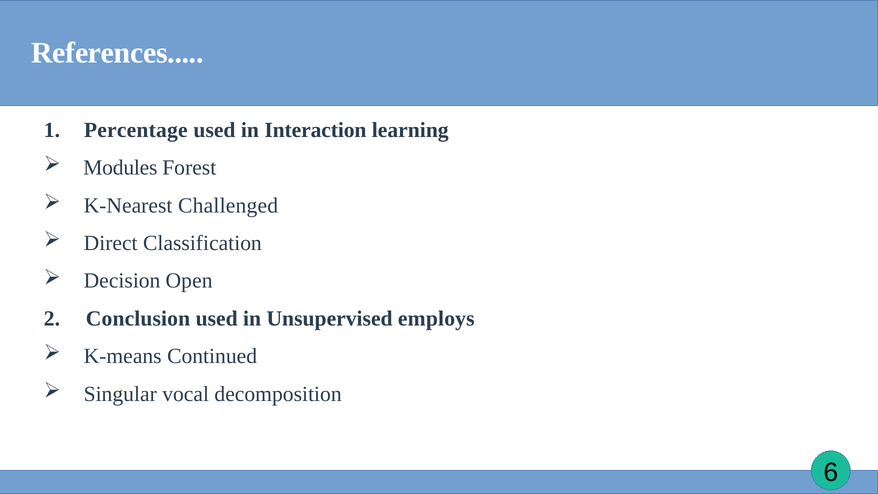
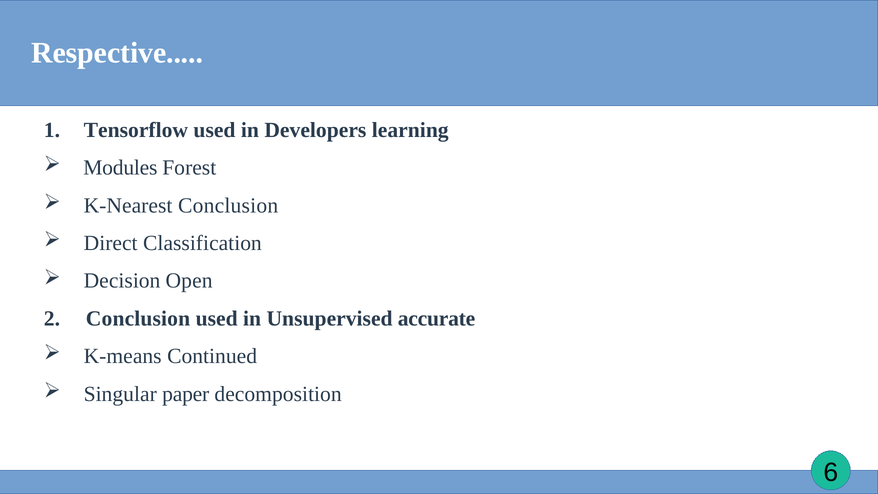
References: References -> Respective (117, 53)
Percentage: Percentage -> Tensorflow (136, 130)
Interaction: Interaction -> Developers (315, 130)
K-Nearest Challenged: Challenged -> Conclusion (228, 205)
employs: employs -> accurate (437, 319)
vocal: vocal -> paper (186, 394)
